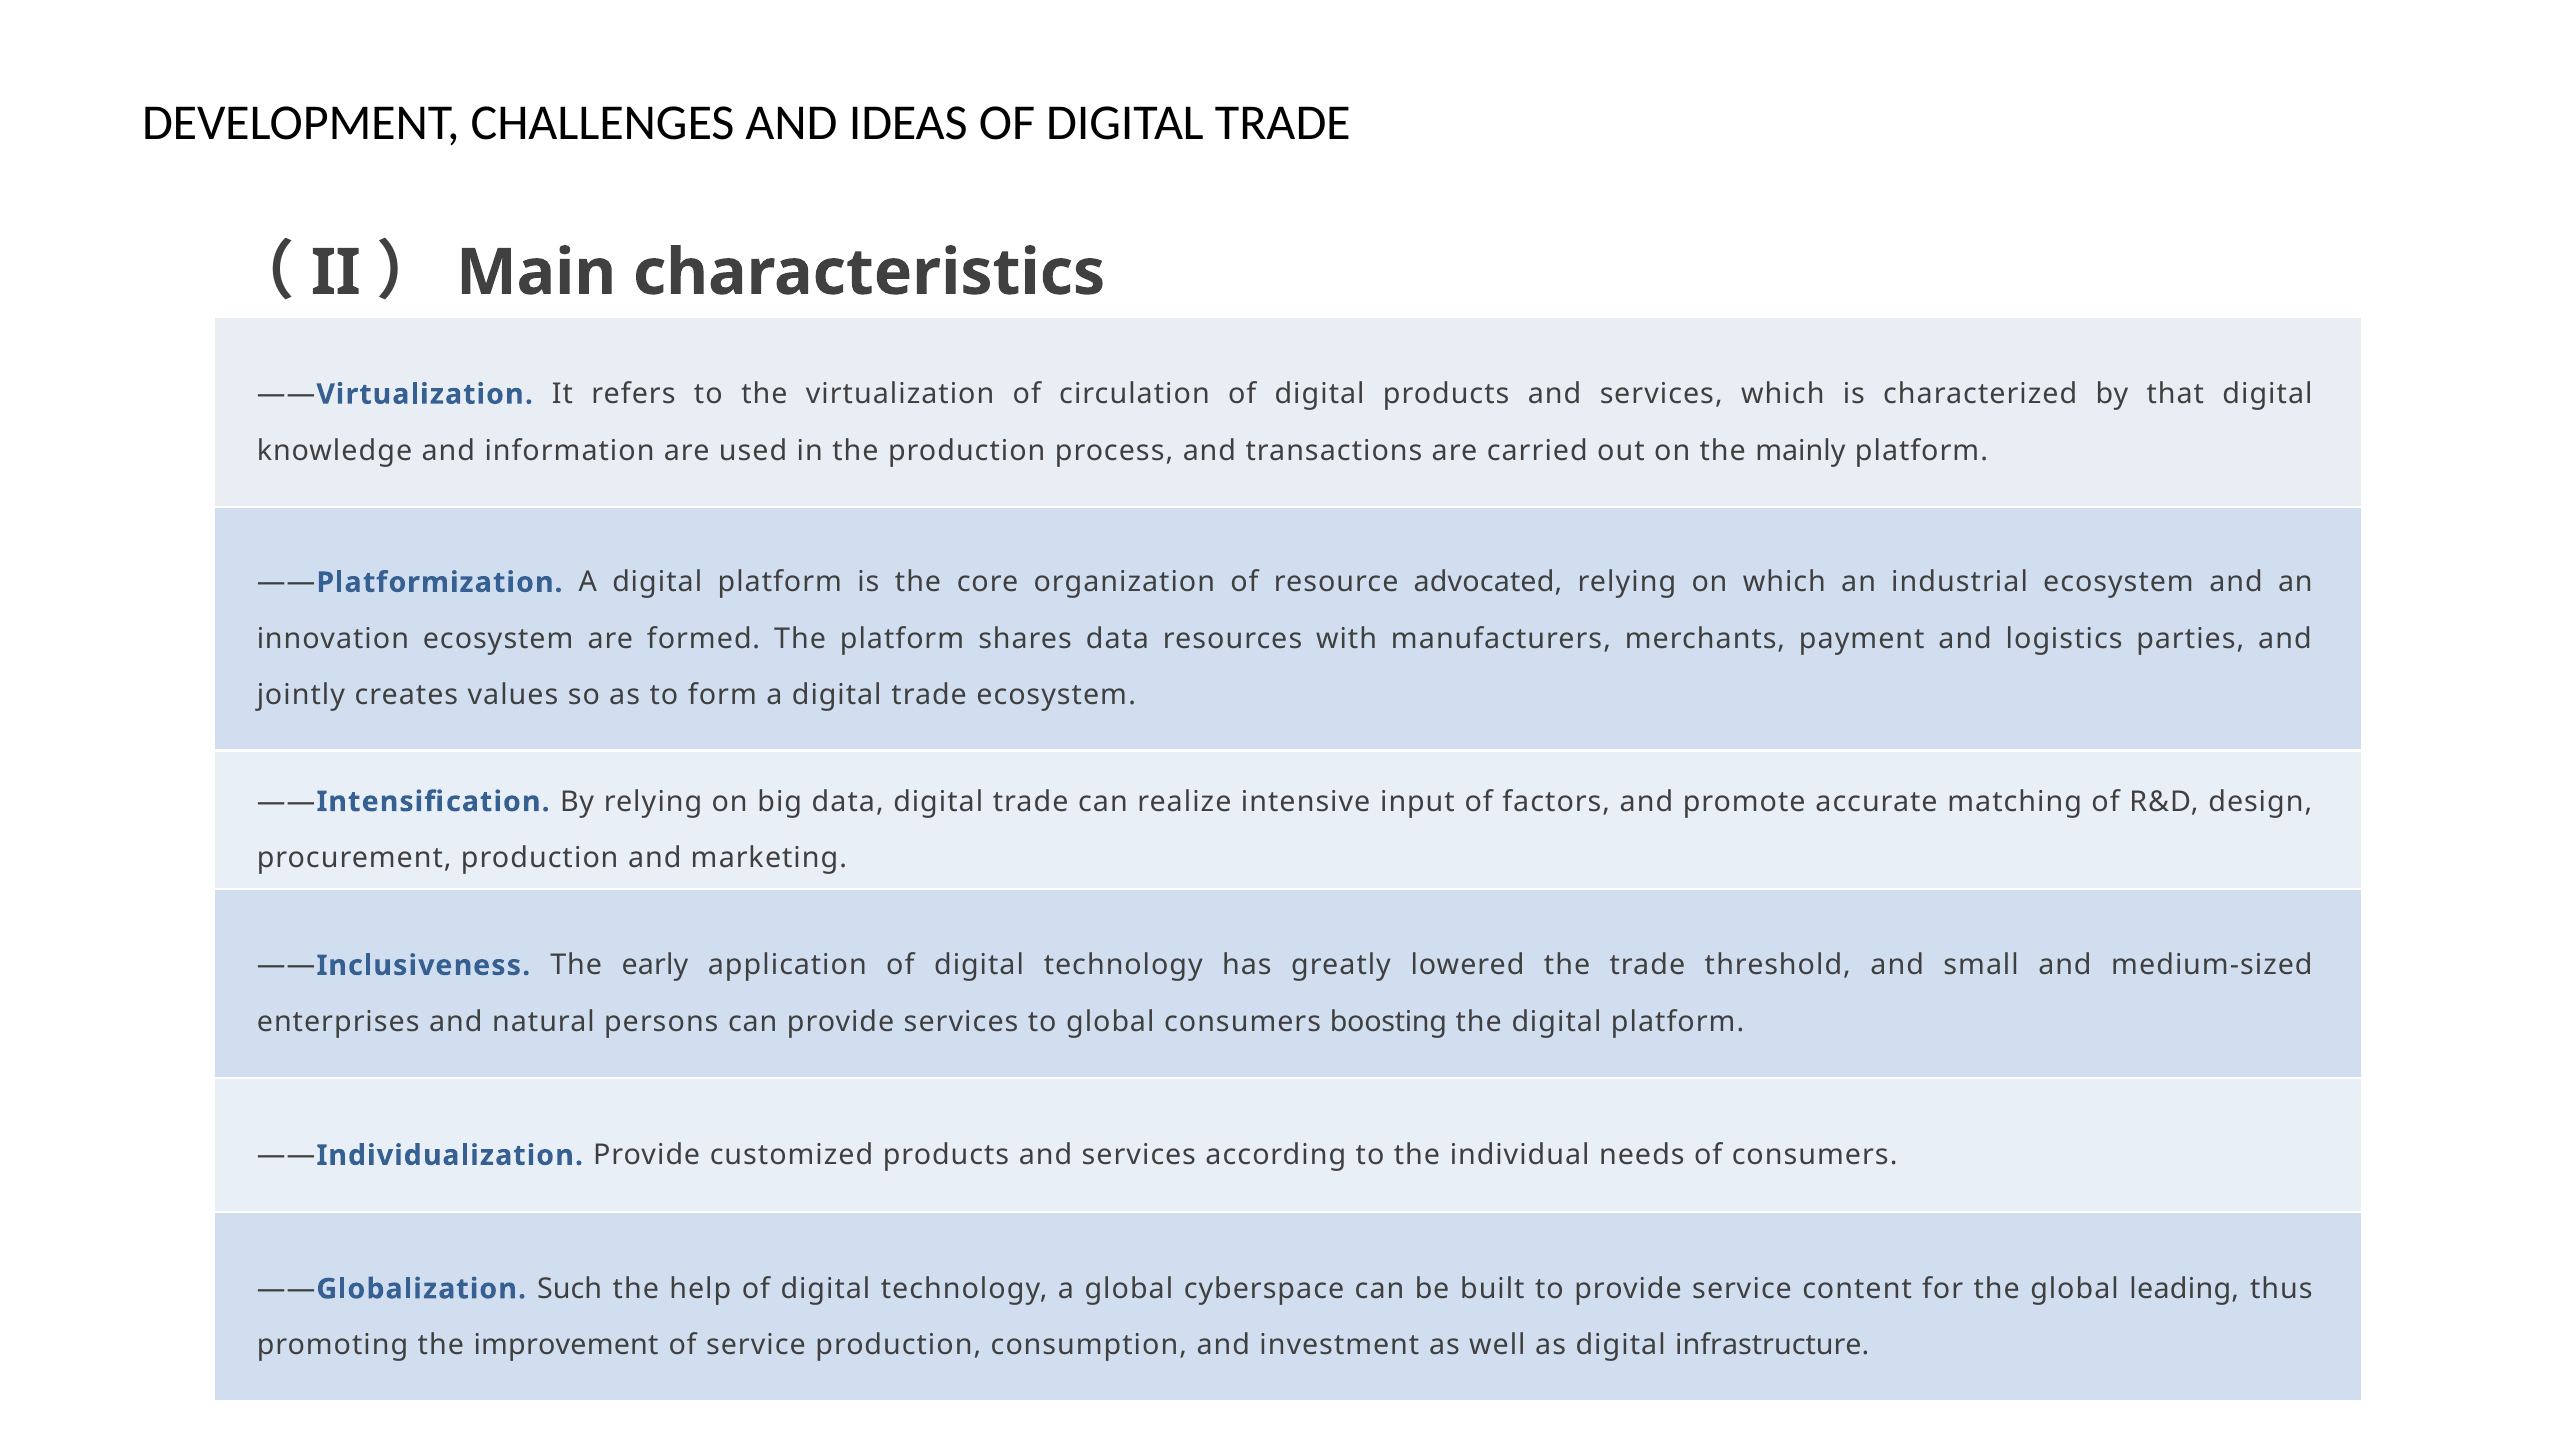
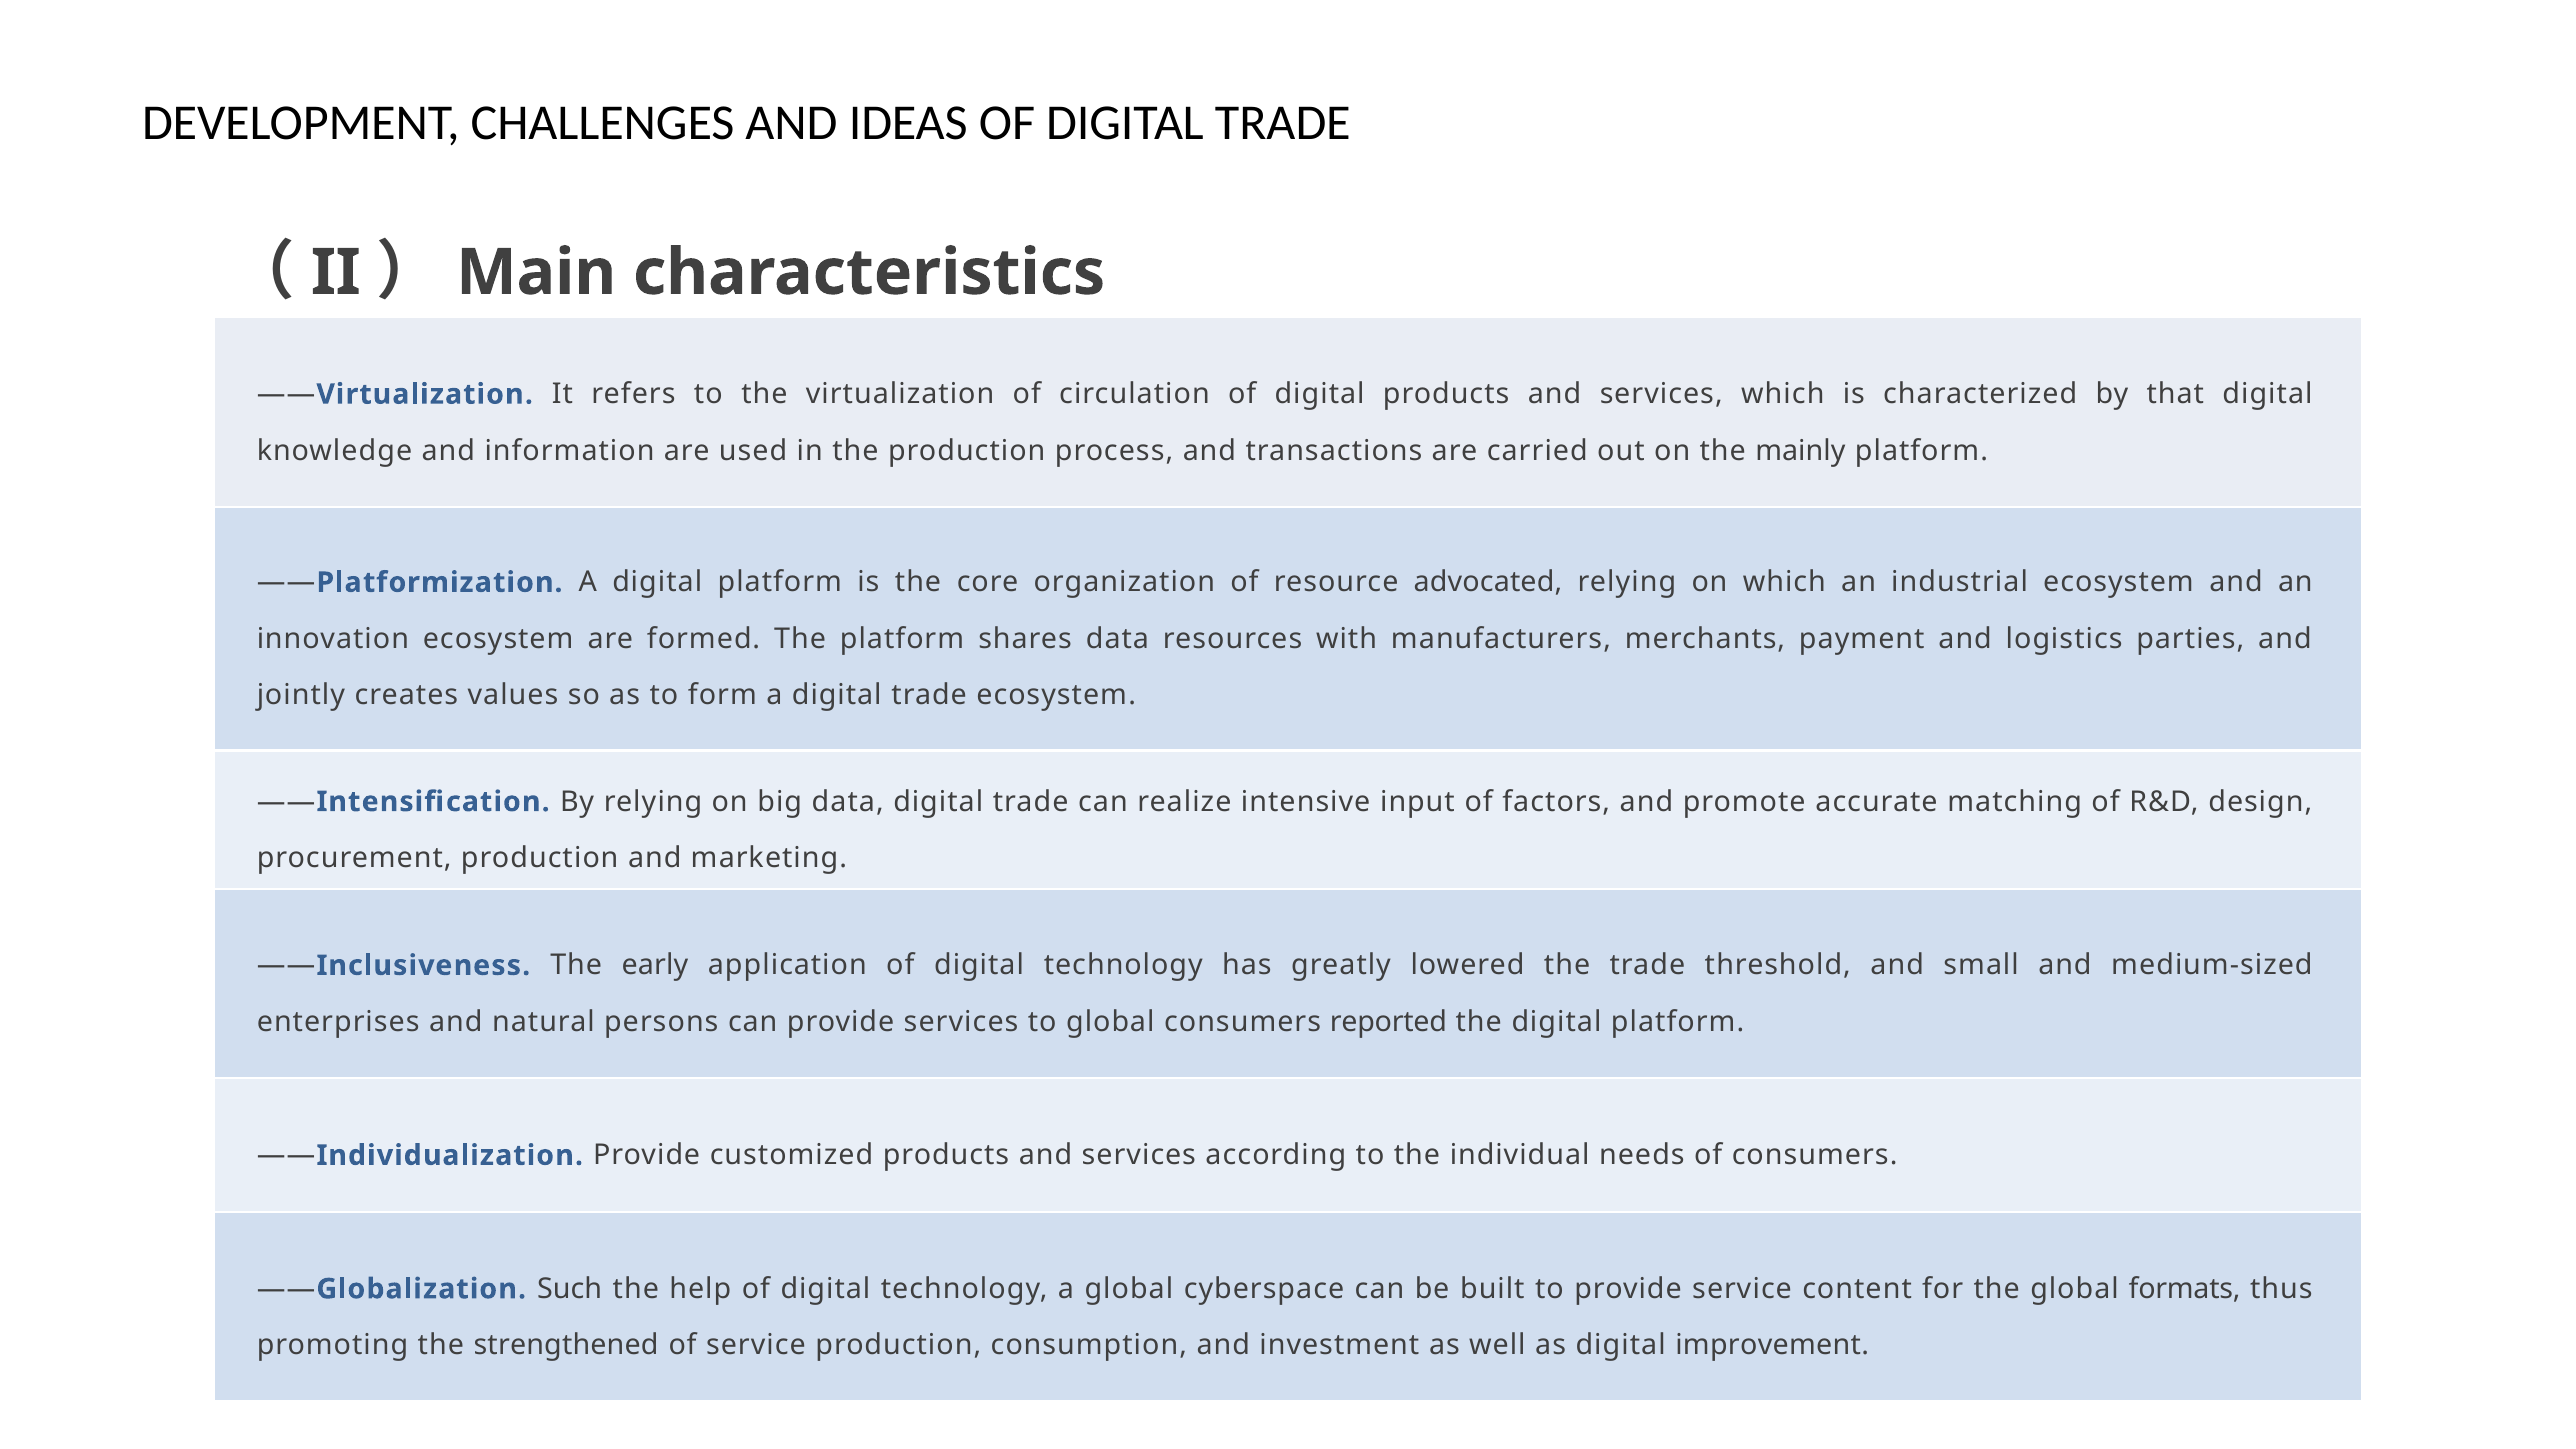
boosting: boosting -> reported (1388, 1022)
leading: leading -> formats (2185, 1289)
improvement: improvement -> strengthened (566, 1345)
infrastructure: infrastructure -> improvement (1772, 1345)
